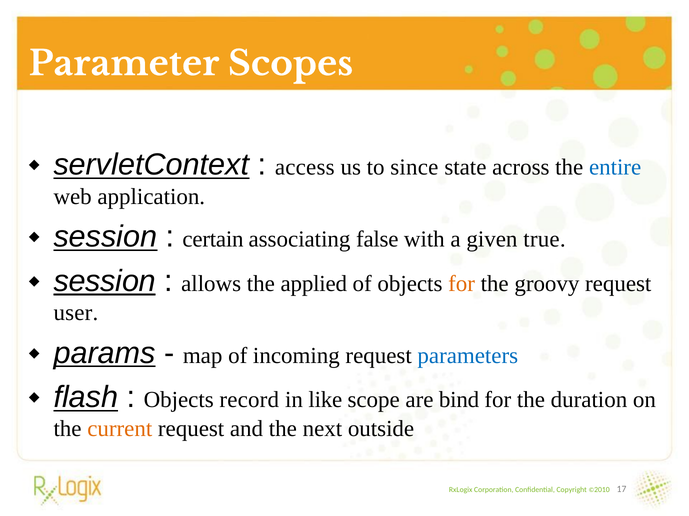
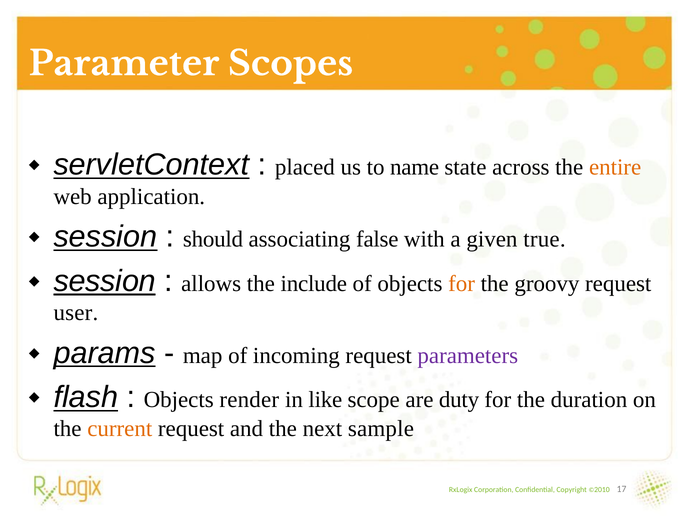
access: access -> placed (305, 168)
since: since -> name (415, 168)
entire colour: blue -> orange (615, 168)
certain: certain -> should (213, 240)
applied: applied -> include (314, 284)
parameters colour: blue -> purple (468, 356)
record: record -> render (249, 400)
bind: bind -> duty (459, 400)
outside: outside -> sample (381, 429)
